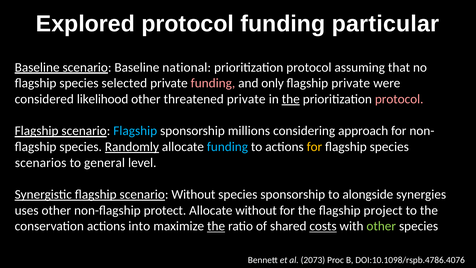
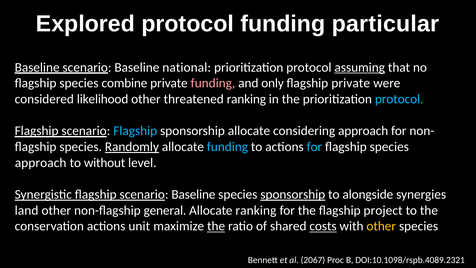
assuming underline: none -> present (360, 67)
selected: selected -> combine (124, 83)
threatened private: private -> ranking (246, 99)
the underline: present -> none (291, 99)
protocol colour: pink -> light blue (399, 99)
sponsorship millions: millions -> allocate (249, 131)
for colour: yellow -> light blue (314, 147)
scenarios: scenarios -> approach (41, 163)
general: general -> without (105, 163)
flagship scenario Without: Without -> Baseline (193, 194)
sponsorship underline: none -> present (293, 194)
uses: uses -> land (27, 210)
protect: protect -> general (165, 210)
Allocate without: without -> ranking (256, 210)
into: into -> unit (139, 226)
other colour: light green -> yellow (381, 226)
2073: 2073 -> 2067 (313, 260)
DOI:10.1098/rspb.4786.4076: DOI:10.1098/rspb.4786.4076 -> DOI:10.1098/rspb.4089.2321 (410, 260)
